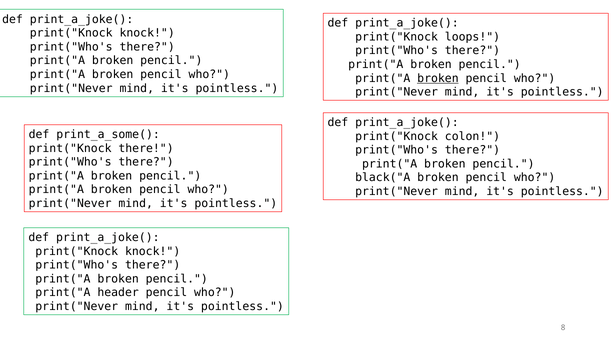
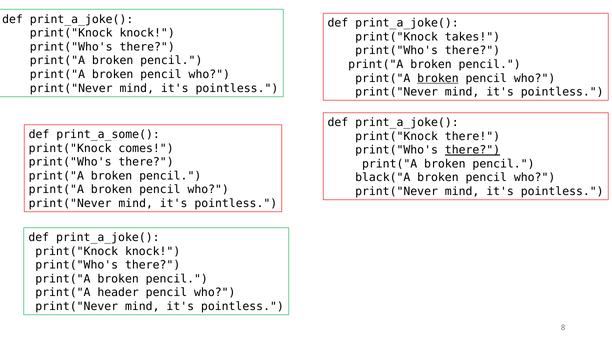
loops: loops -> takes (472, 37)
print("Knock colon: colon -> there (472, 136)
print("Knock there: there -> comes (146, 148)
there underline: none -> present (472, 150)
